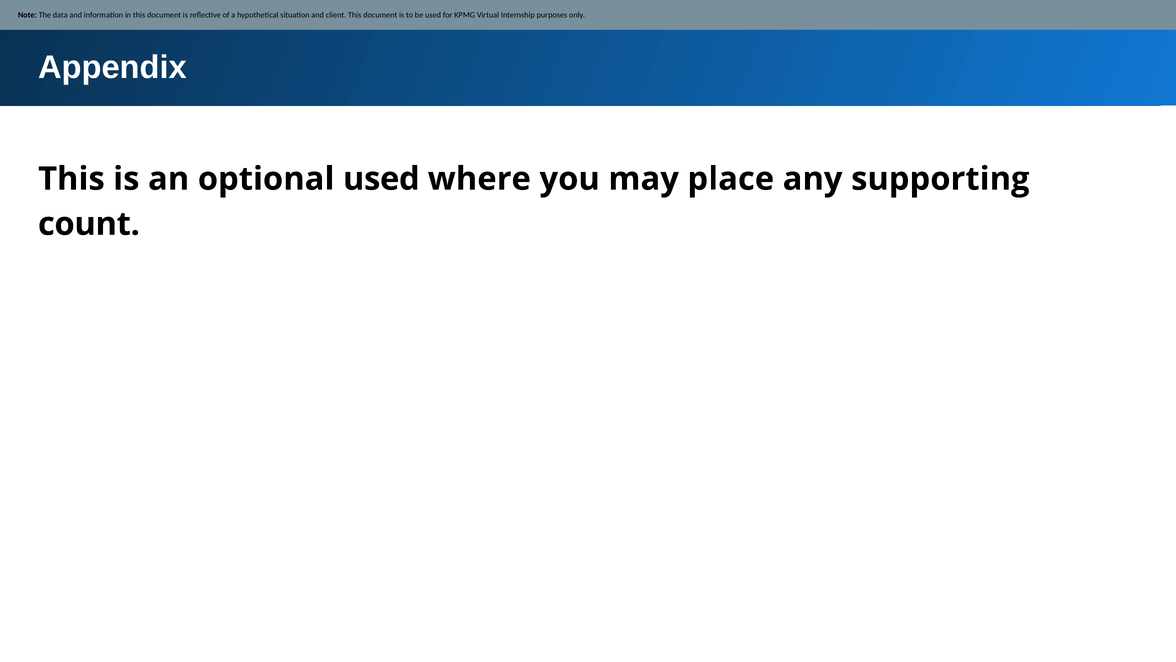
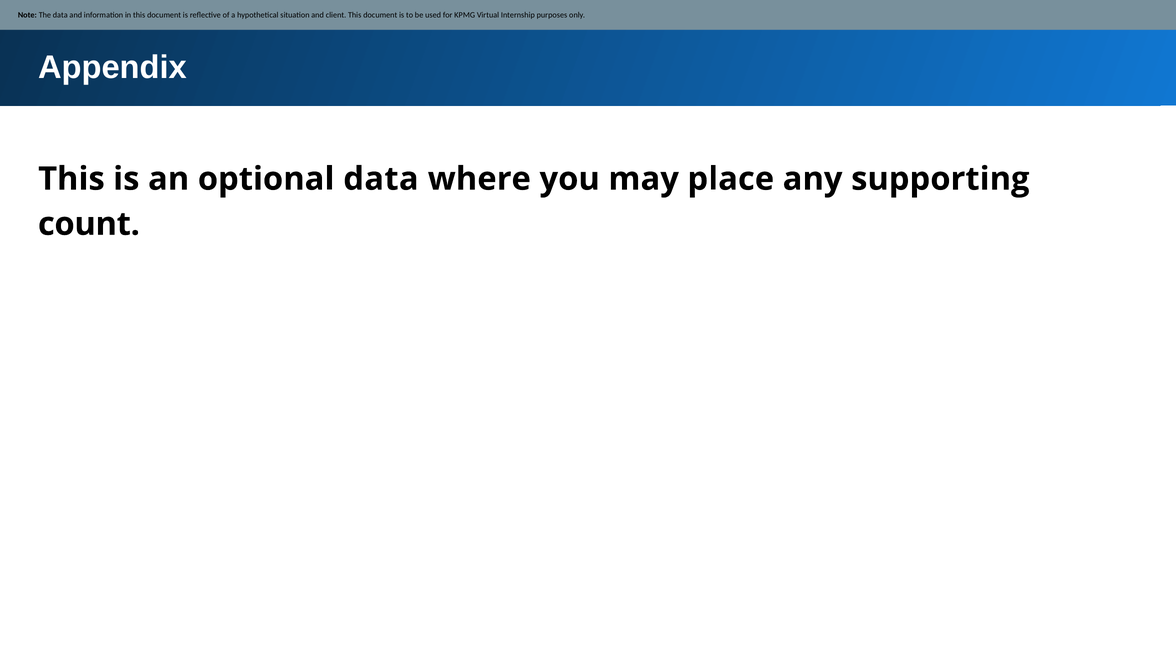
optional used: used -> data (381, 179)
